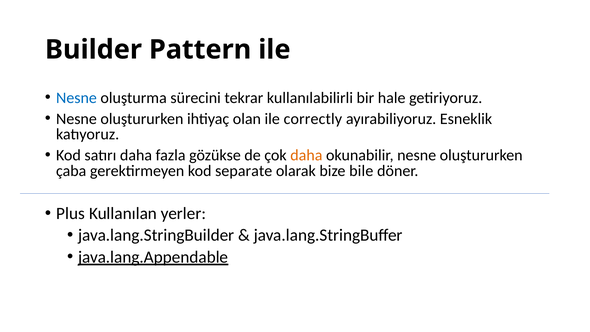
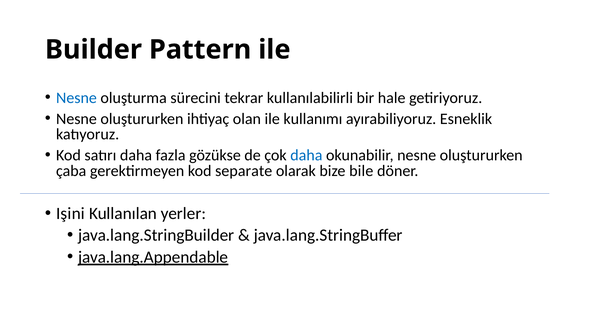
correctly: correctly -> kullanımı (313, 119)
daha colour: orange -> blue (306, 155)
Plus: Plus -> Işini (71, 213)
